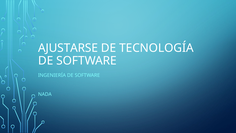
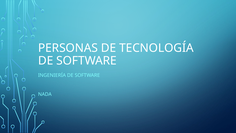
AJUSTARSE: AJUSTARSE -> PERSONAS (68, 48)
